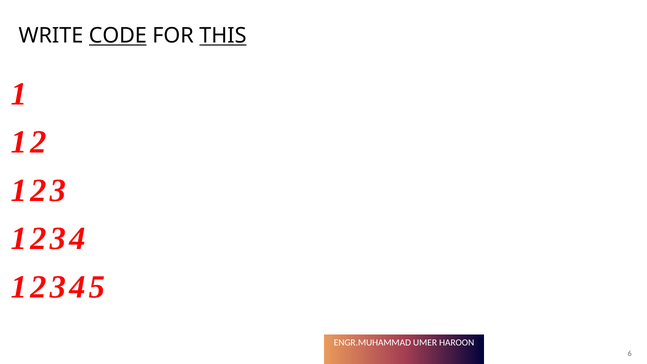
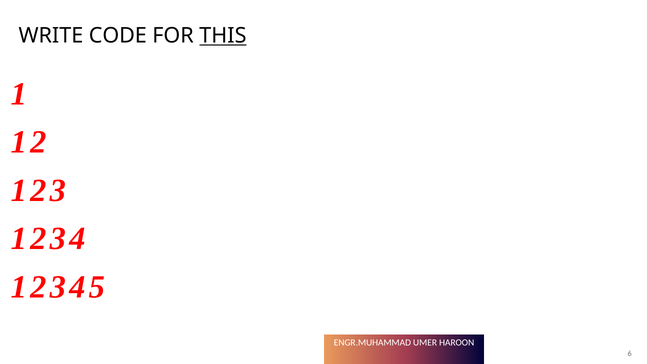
CODE underline: present -> none (118, 36)
